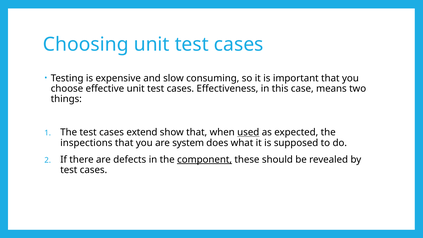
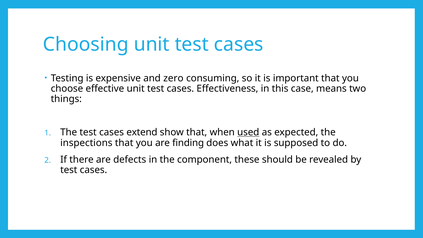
slow: slow -> zero (173, 78)
system: system -> finding (188, 143)
component underline: present -> none (205, 159)
